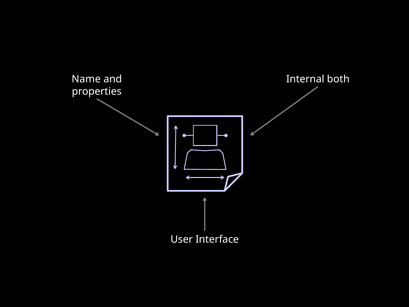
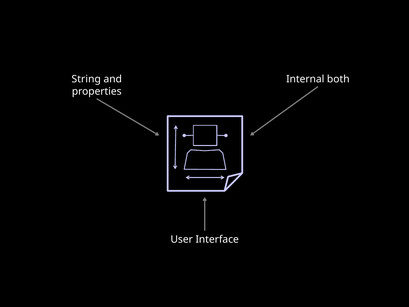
Name: Name -> String (86, 79)
